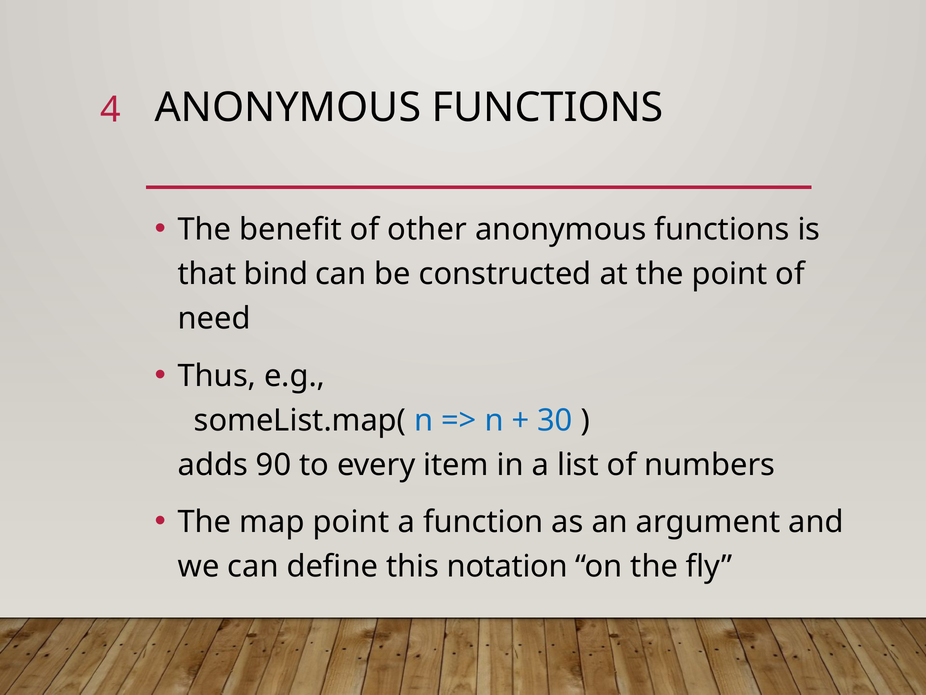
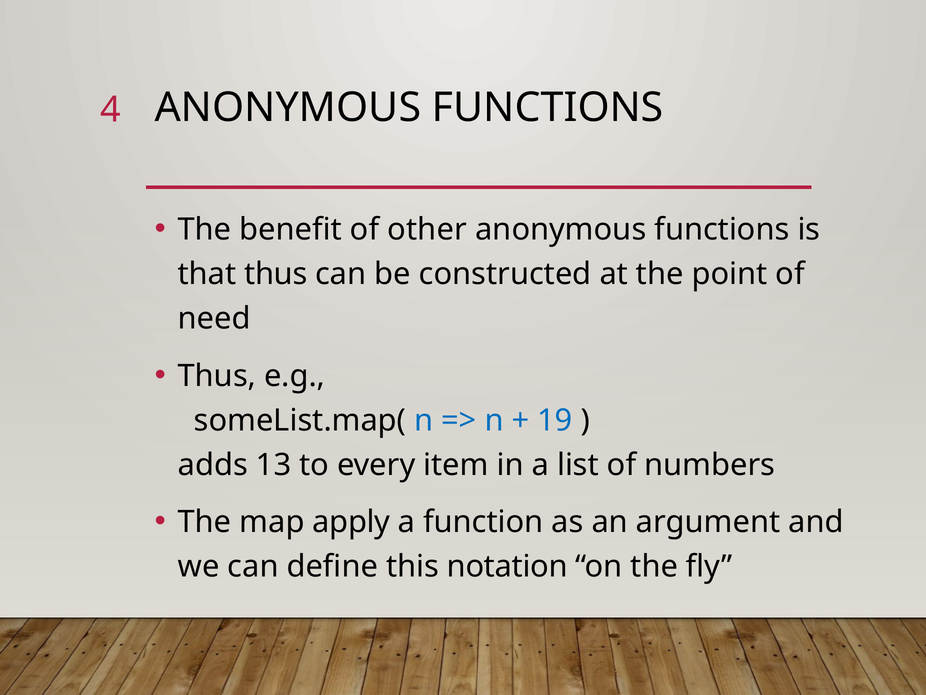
that bind: bind -> thus (276, 274)
30: 30 -> 19 (555, 420)
90: 90 -> 13 (274, 464)
map point: point -> apply (351, 522)
